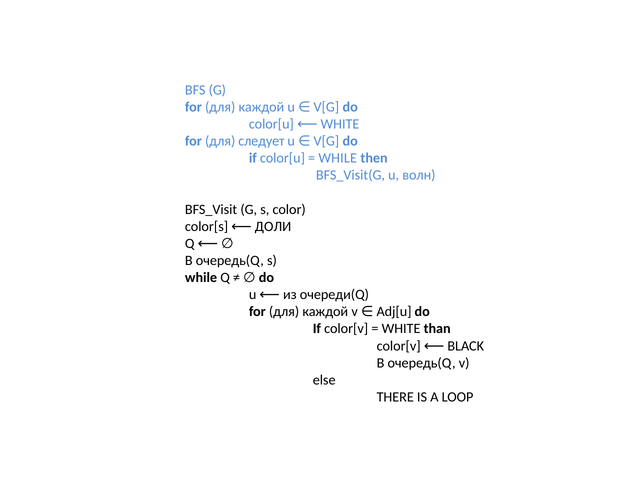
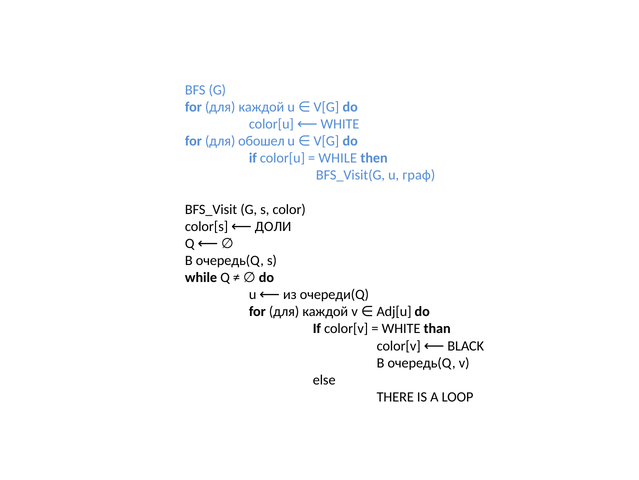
следует: следует -> обошел (261, 141)
волн: волн -> граф (419, 175)
